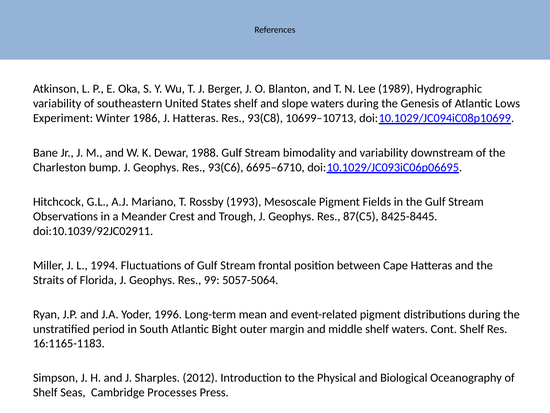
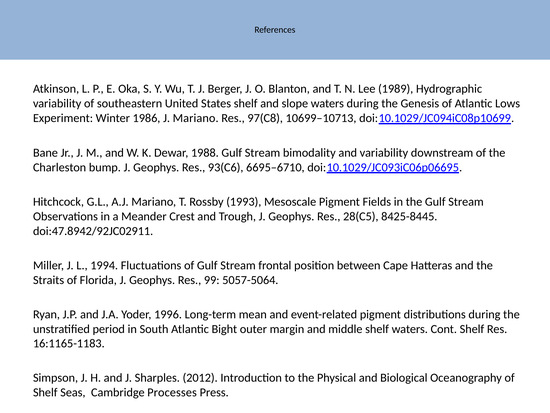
J Hatteras: Hatteras -> Mariano (196, 118)
93(C8: 93(C8 -> 97(C8 (265, 118)
87(C5: 87(C5 -> 28(C5 (361, 216)
doi:10.1039/92JC02911: doi:10.1039/92JC02911 -> doi:47.8942/92JC02911 (93, 231)
